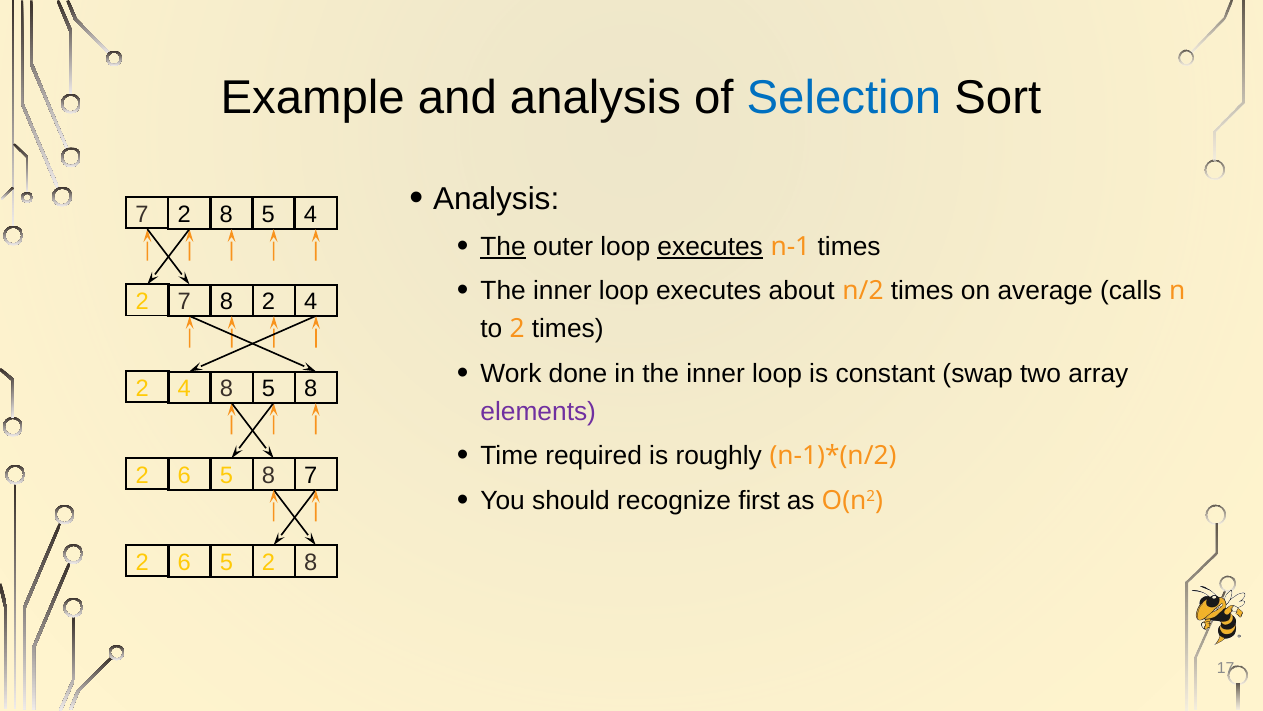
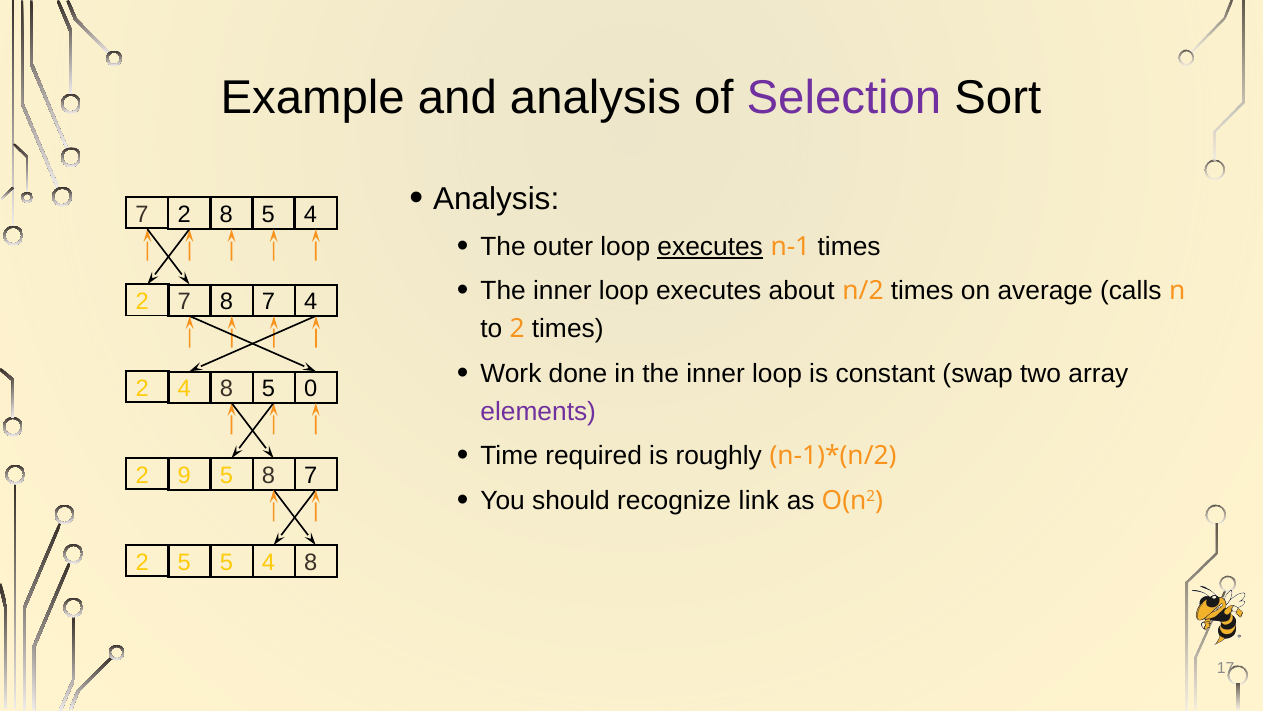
Selection colour: blue -> purple (844, 98)
The underline: present -> none (503, 247)
7 8 2: 2 -> 7 (268, 302)
8 5 8: 8 -> 0 (311, 389)
6: 6 -> 9 (184, 475)
first: first -> link (759, 500)
6: 6 -> 5 (184, 562)
2: 2 -> 4 (268, 562)
